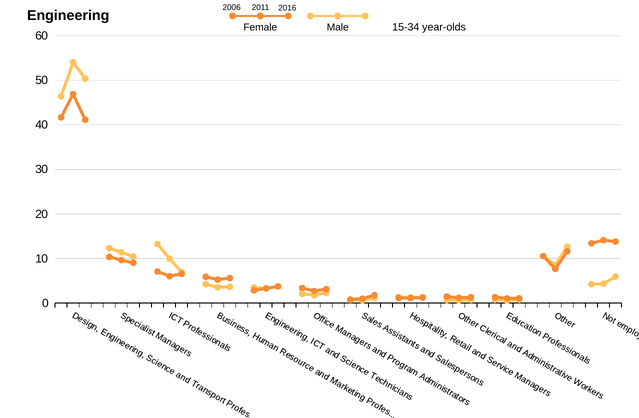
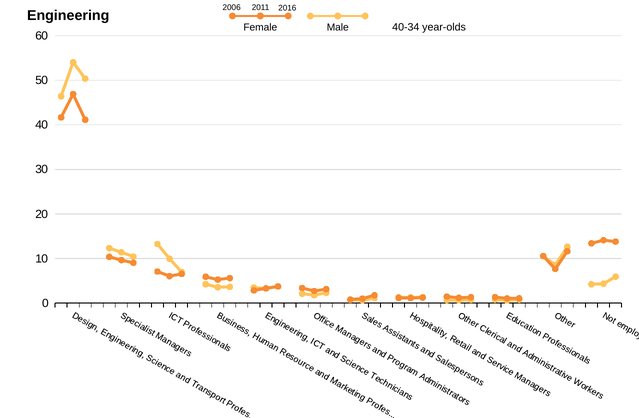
15-34: 15-34 -> 40-34 (406, 27)
